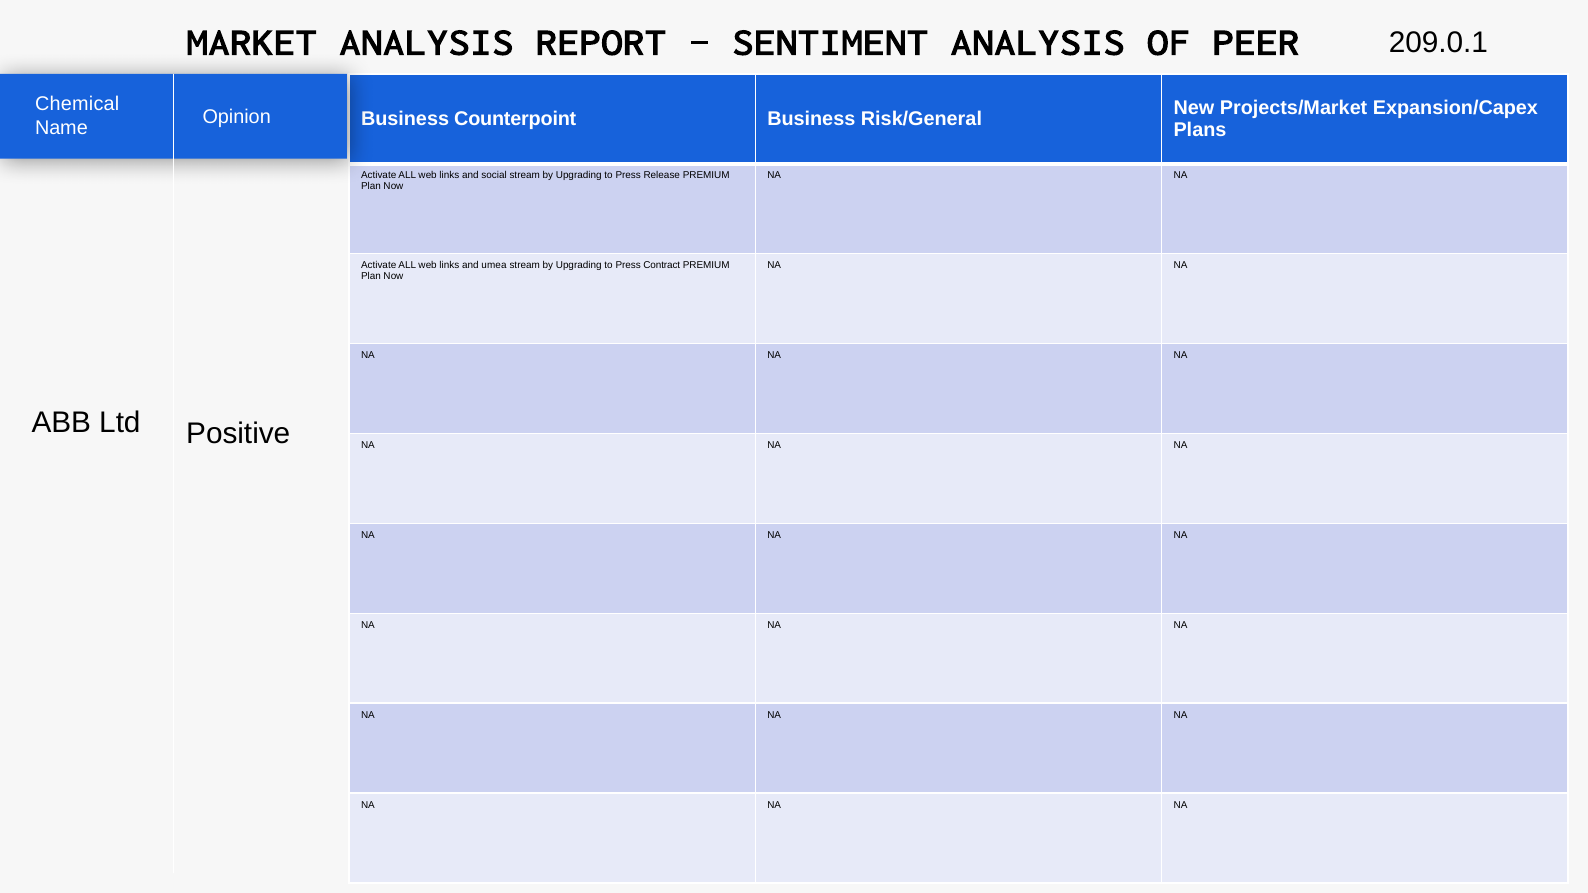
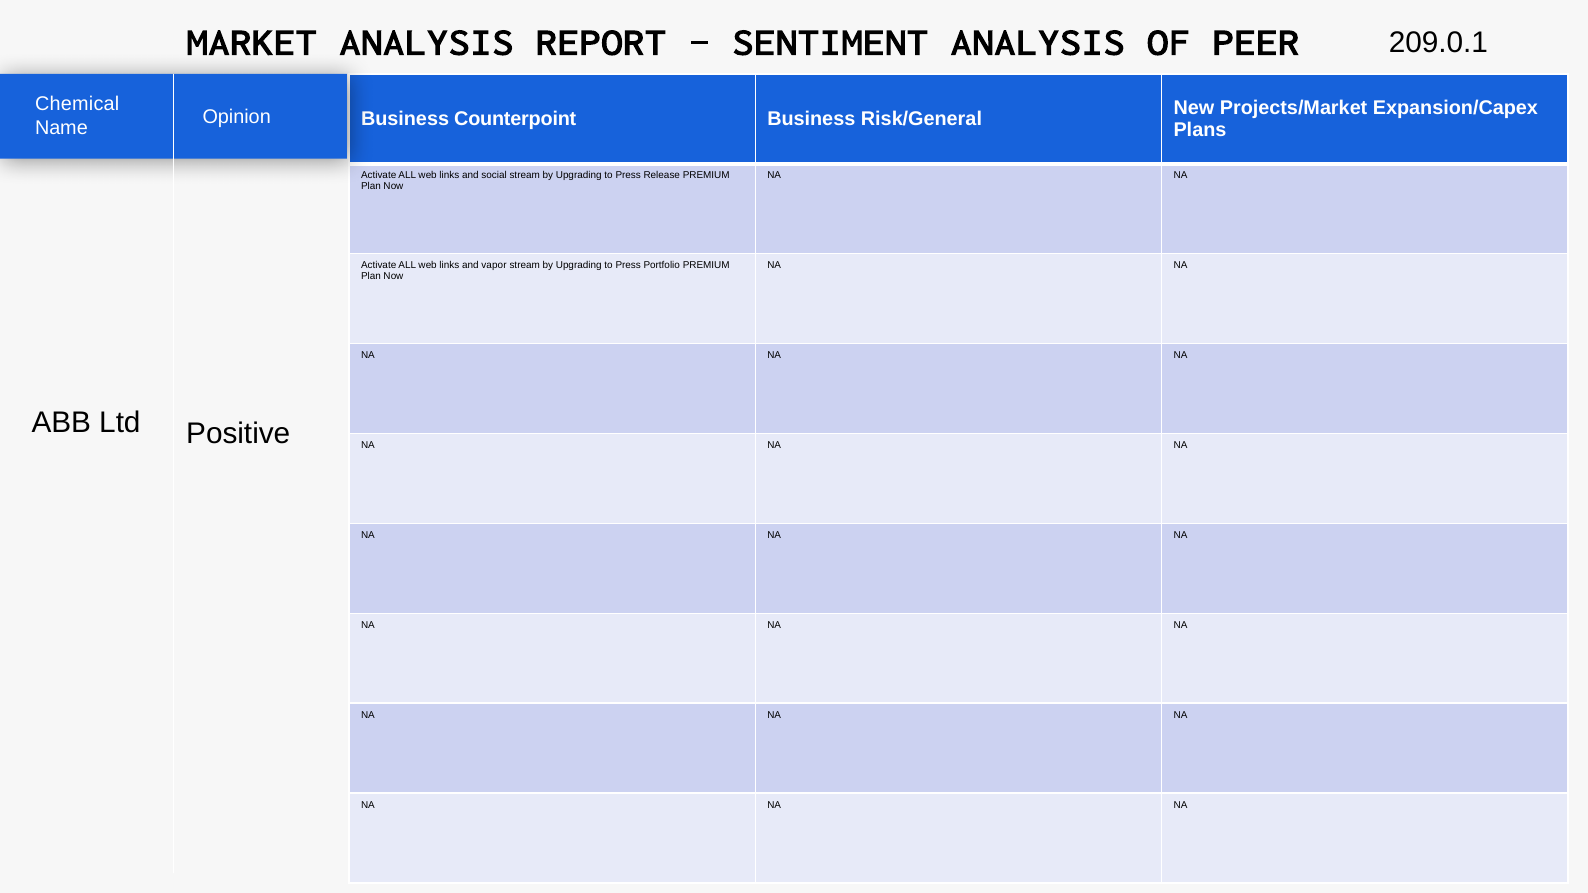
umea: umea -> vapor (494, 265)
Contract: Contract -> Portfolio (662, 265)
